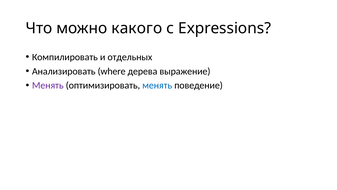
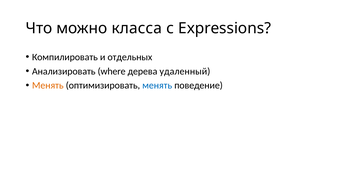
какого: какого -> класса (137, 28)
выражение: выражение -> удаленный (185, 71)
Менять colour: purple -> orange (48, 85)
